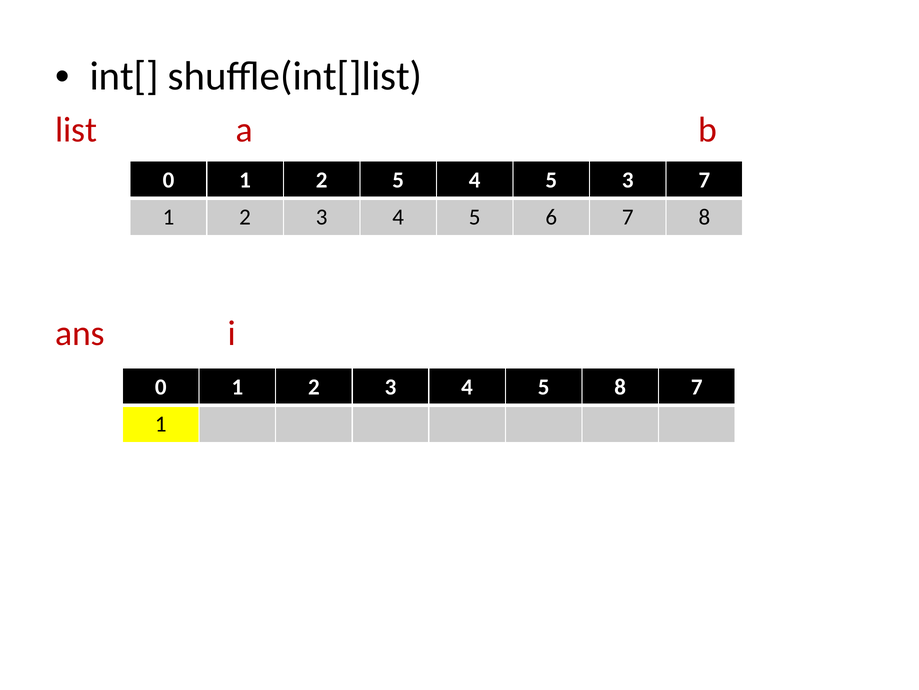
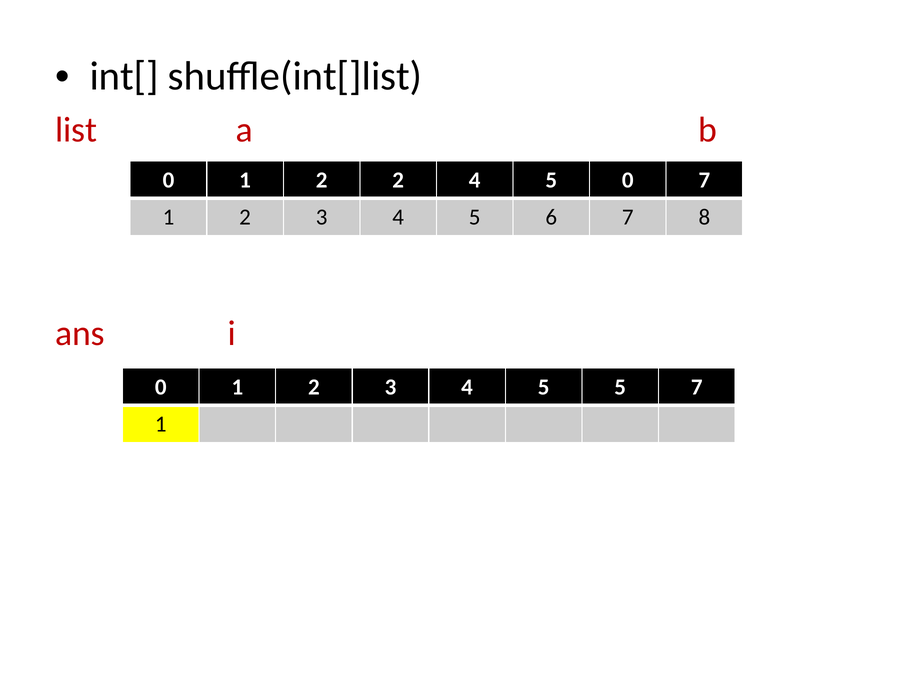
2 5: 5 -> 2 (398, 180)
5 3: 3 -> 0 (628, 180)
5 8: 8 -> 5 (620, 387)
